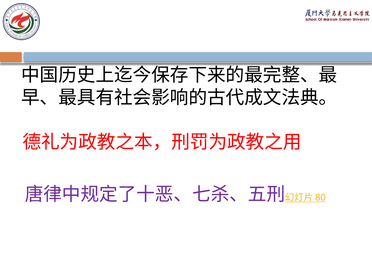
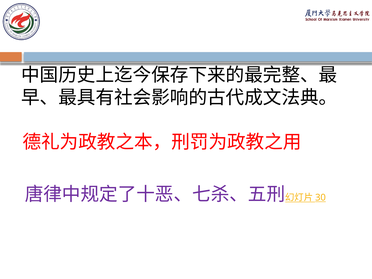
80: 80 -> 30 (320, 198)
